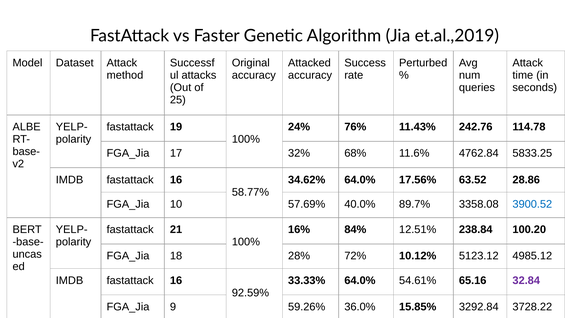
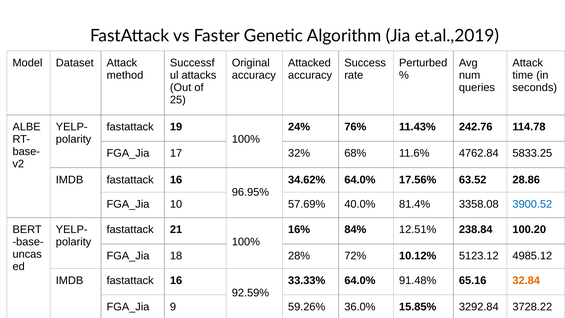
58.77%: 58.77% -> 96.95% (250, 192)
89.7%: 89.7% -> 81.4% (415, 204)
54.61%: 54.61% -> 91.48% (418, 280)
32.84 colour: purple -> orange (526, 280)
